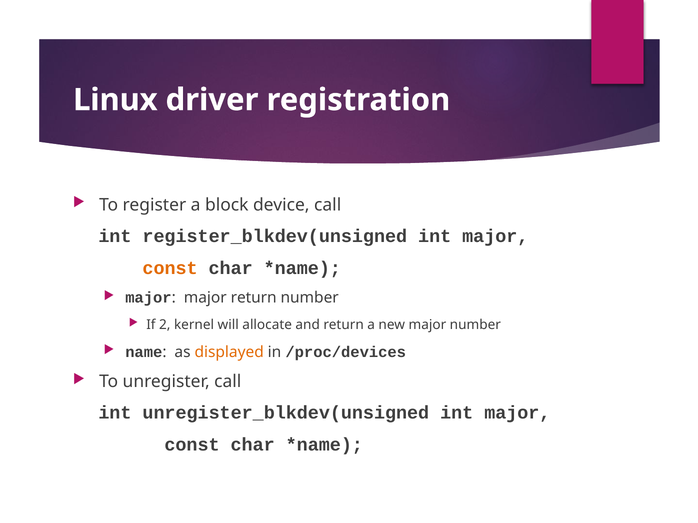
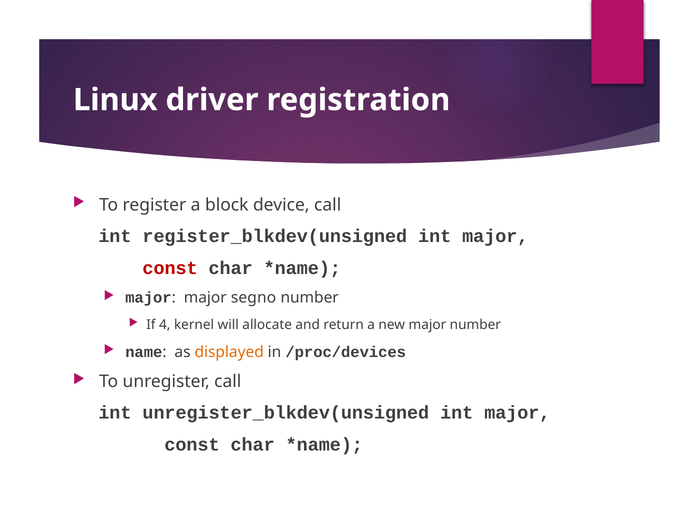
const colour: orange -> red (170, 268)
major return: return -> segno (254, 298)
2: 2 -> 4 (165, 325)
